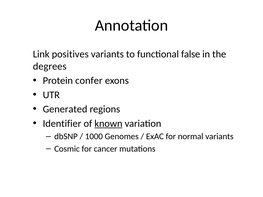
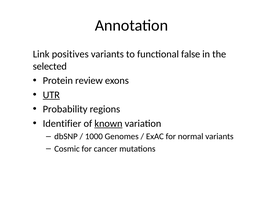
degrees: degrees -> selected (50, 66)
confer: confer -> review (89, 81)
UTR underline: none -> present (51, 95)
Generated: Generated -> Probability (65, 109)
